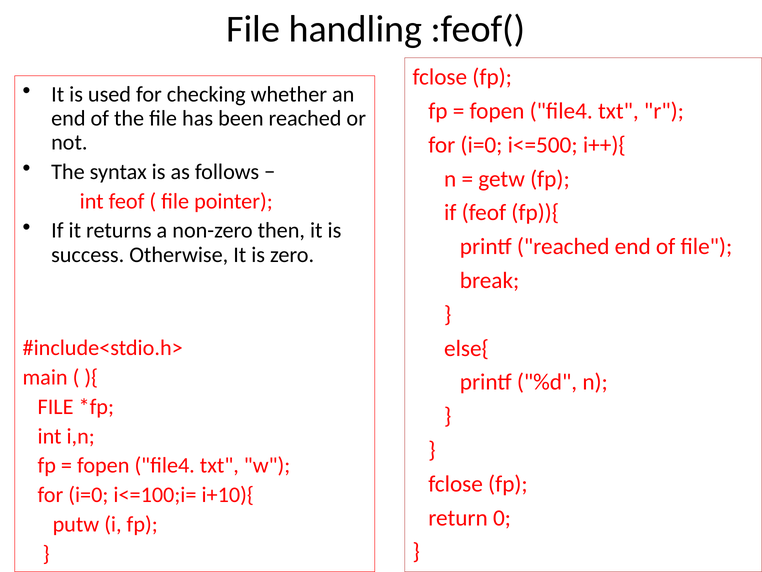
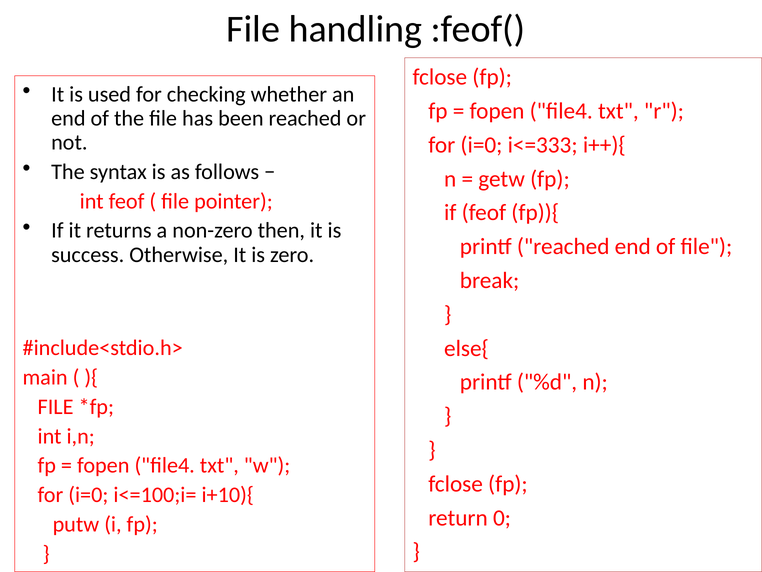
i<=500: i<=500 -> i<=333 (543, 145)
